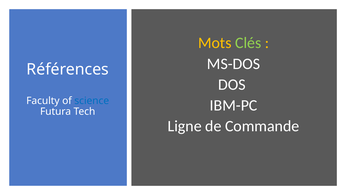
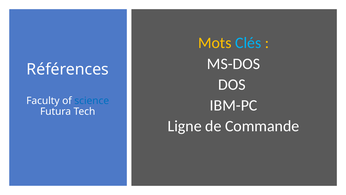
Clés colour: light green -> light blue (248, 43)
